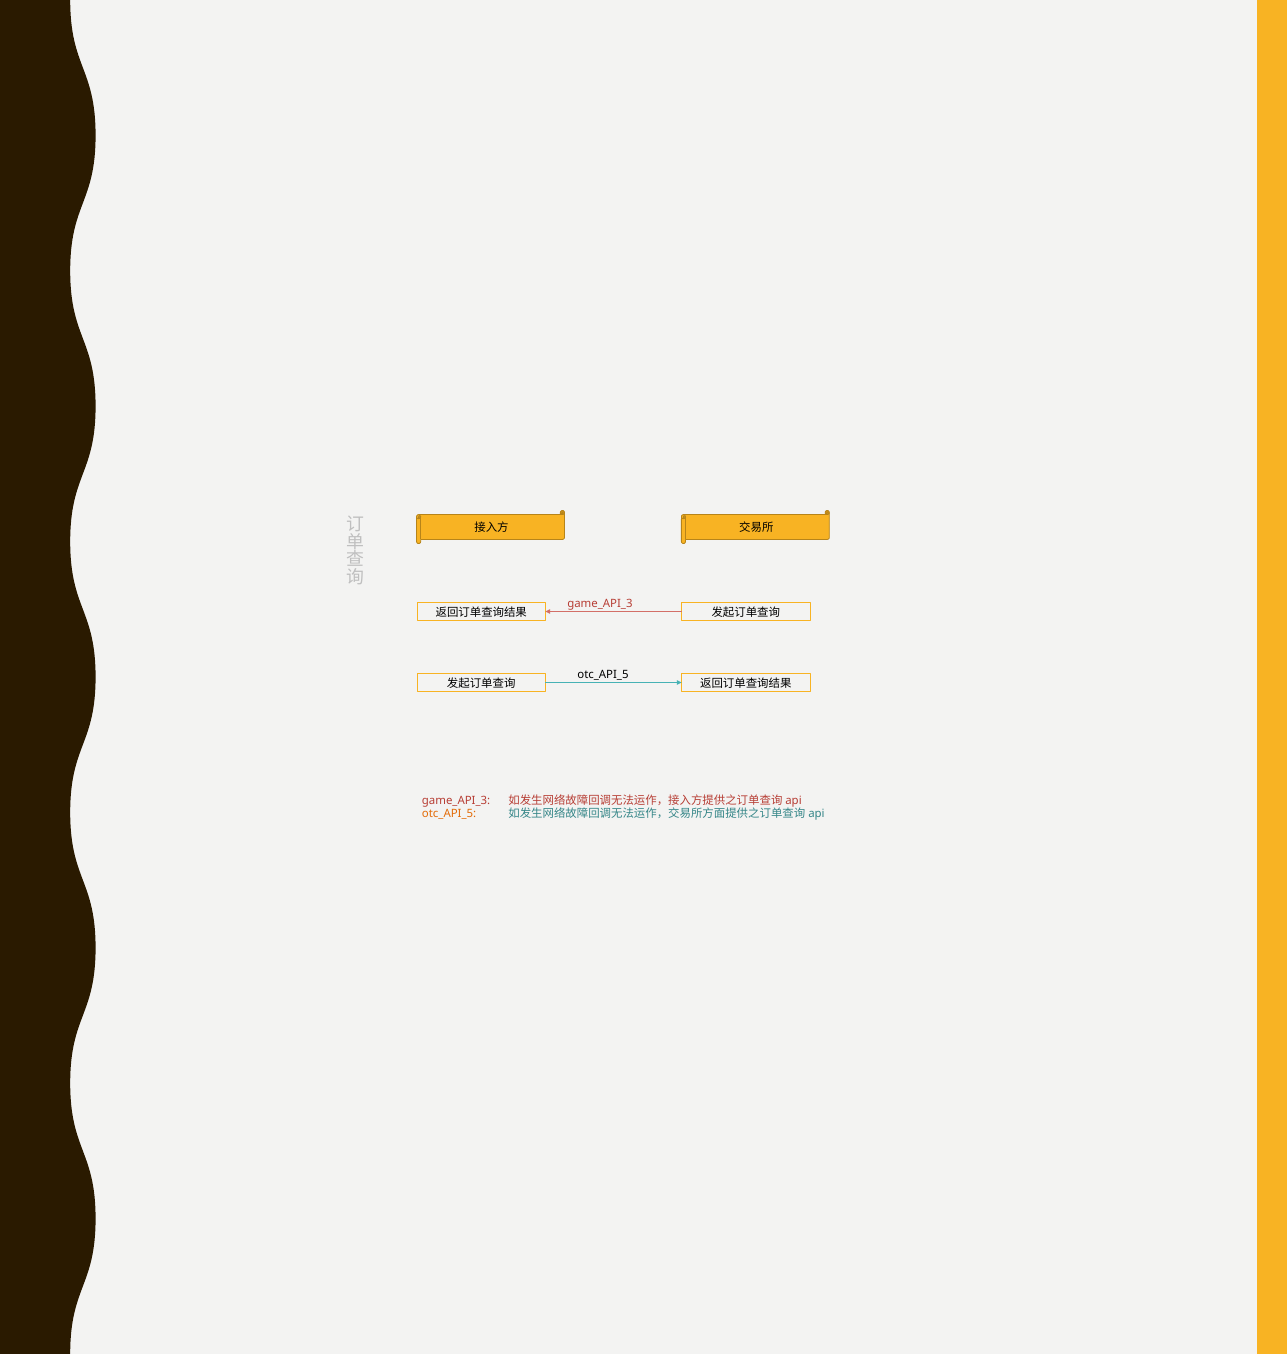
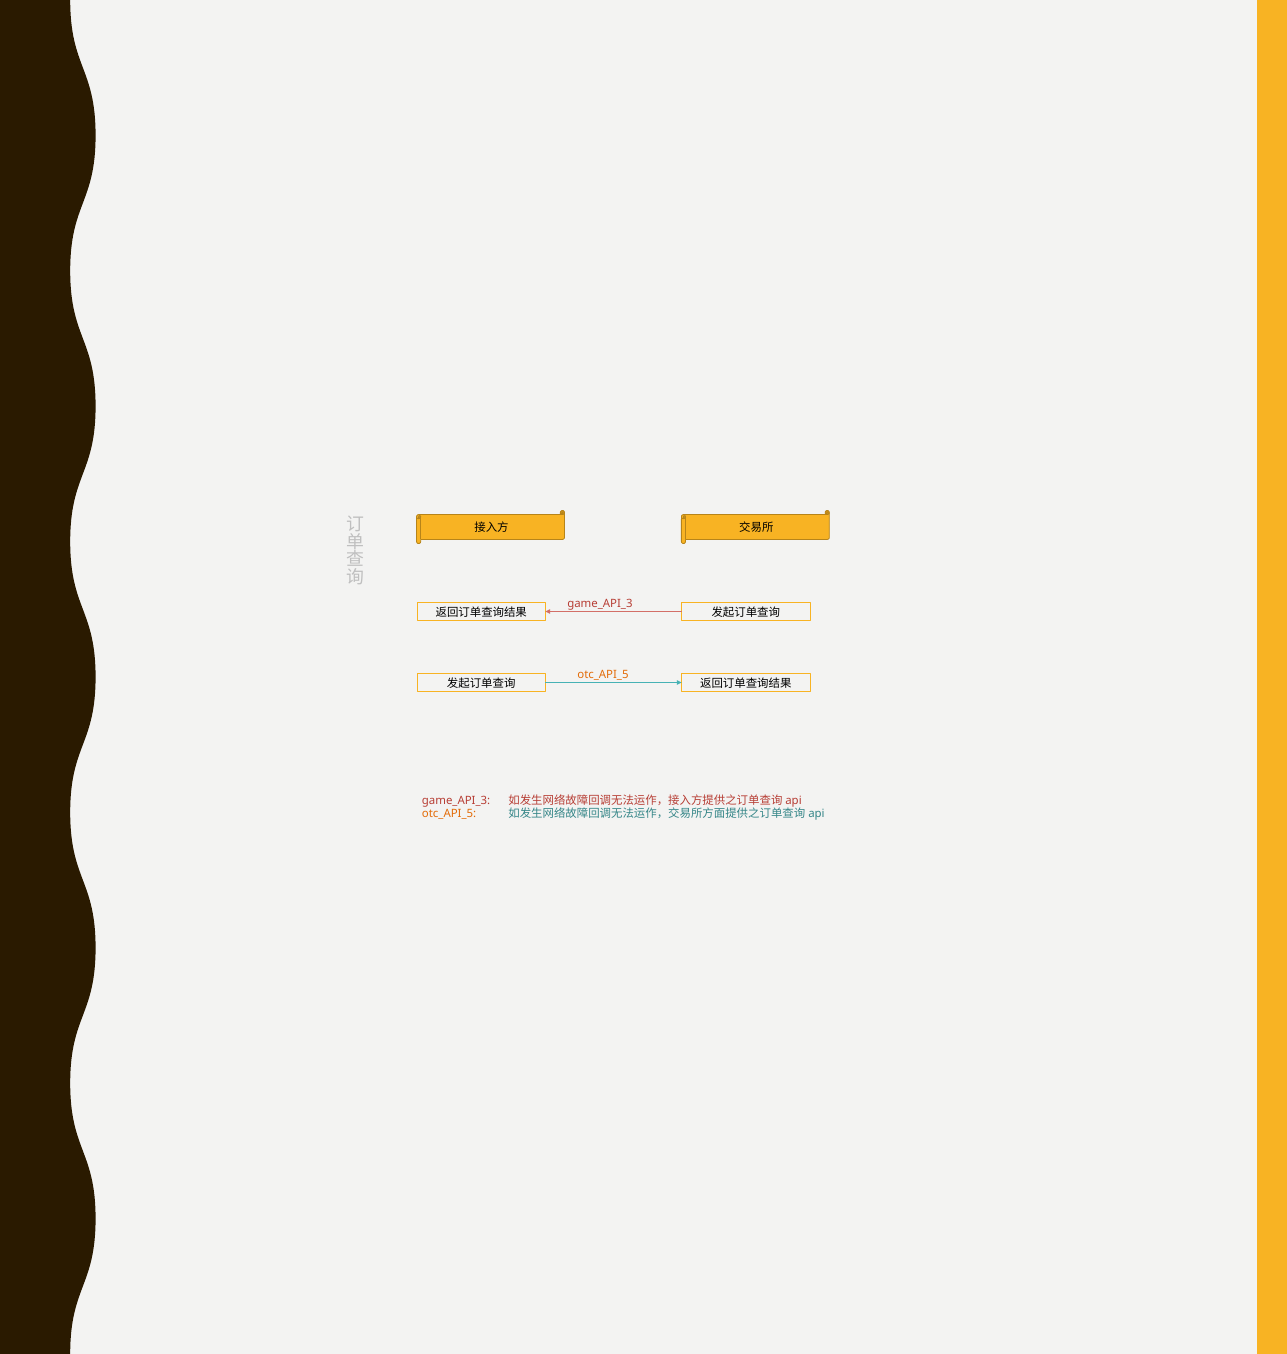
otc_API_5 colour: black -> orange (603, 675)
